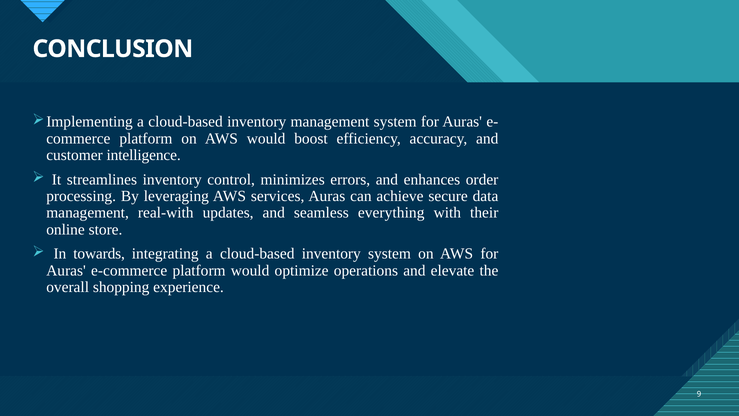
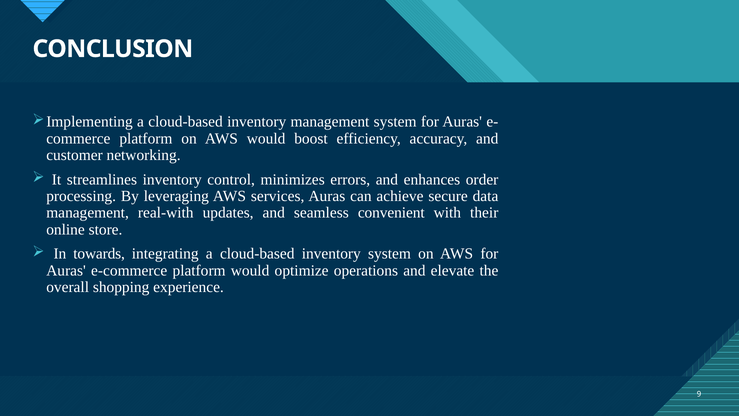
intelligence: intelligence -> networking (144, 155)
everything: everything -> convenient (391, 213)
